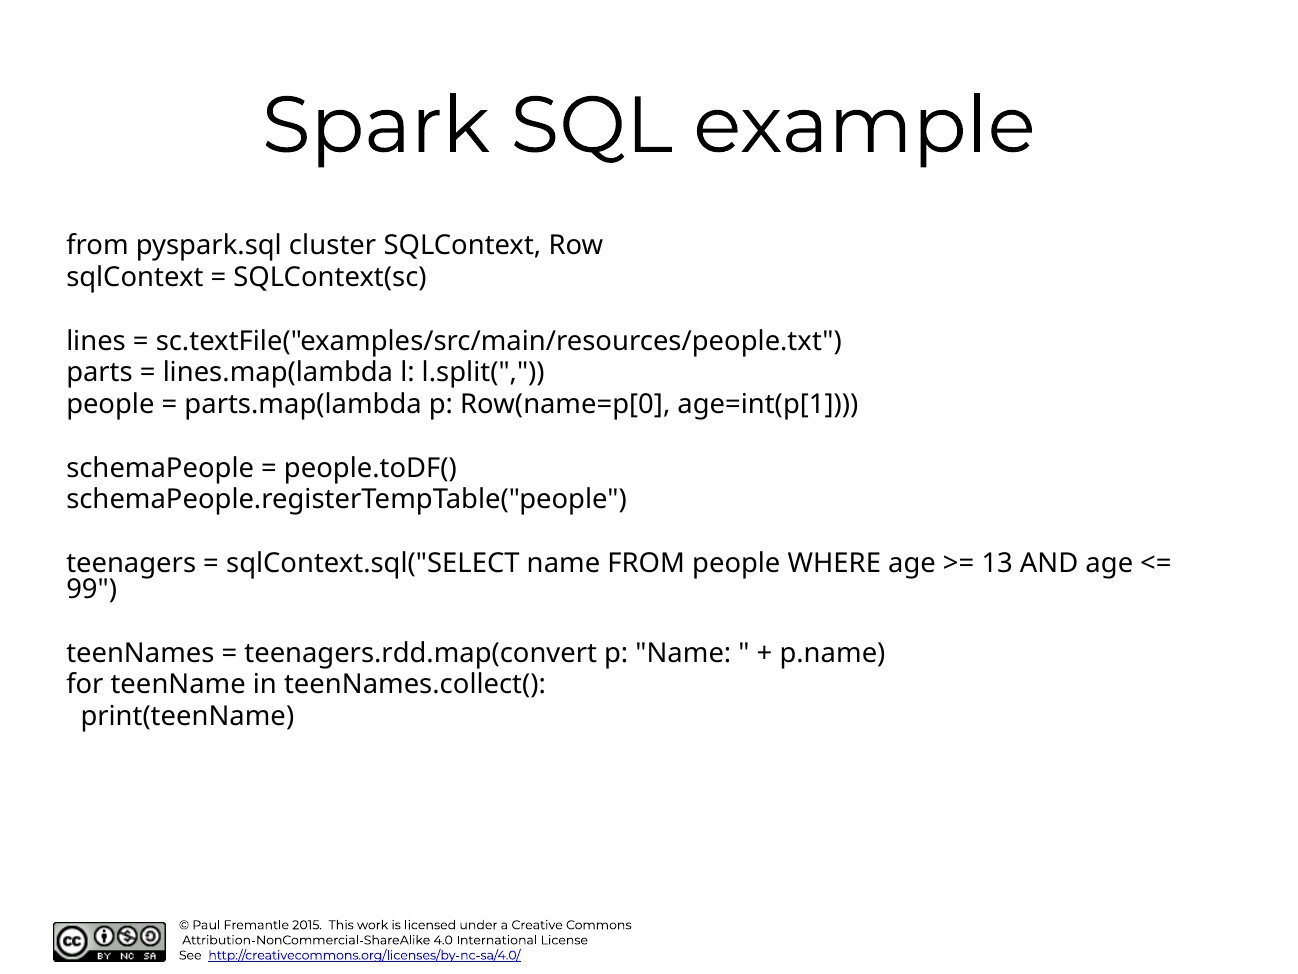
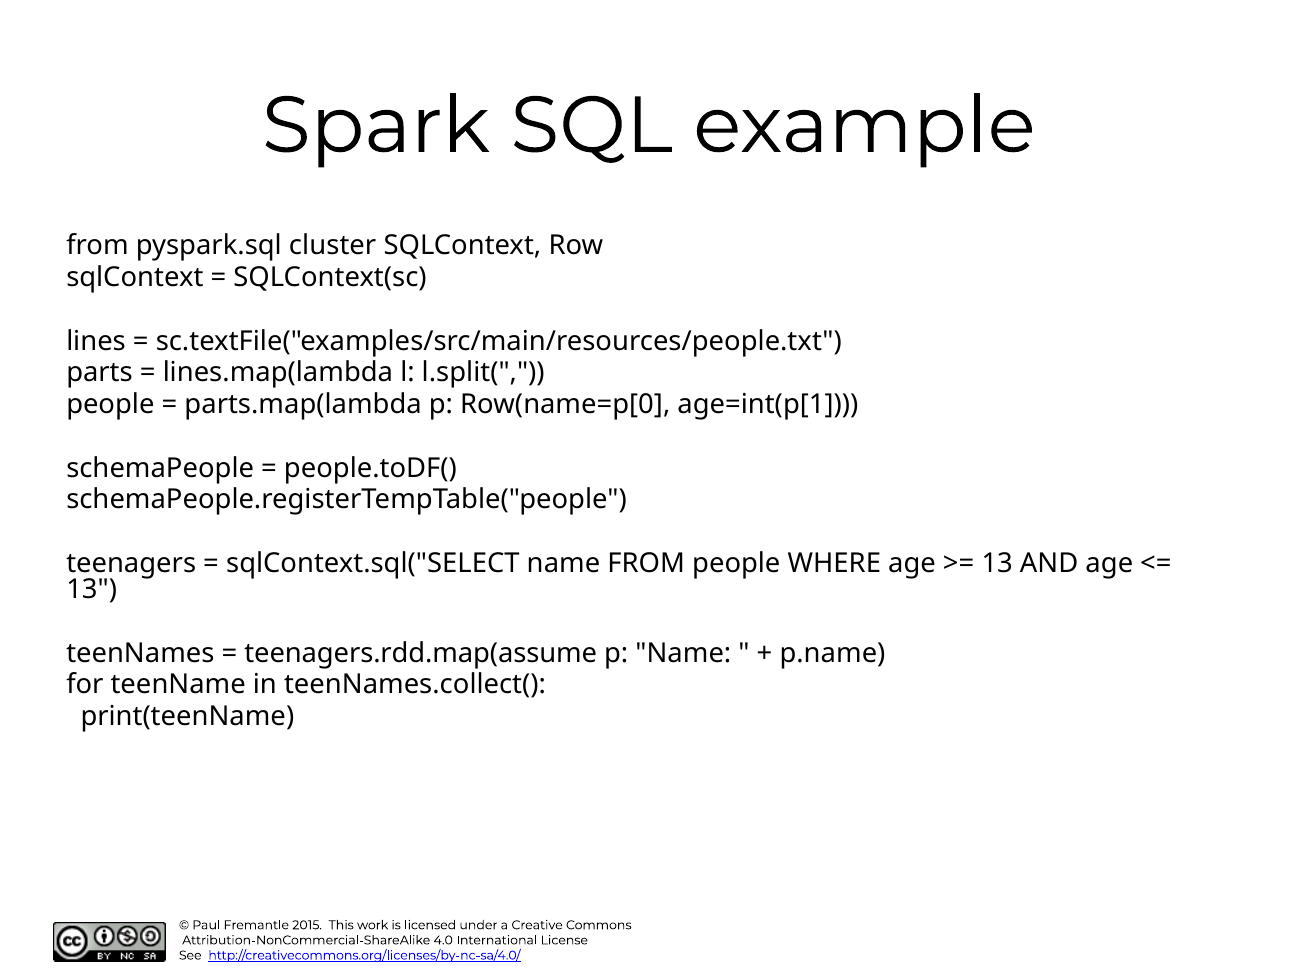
99: 99 -> 13 (92, 589)
teenagers.rdd.map(convert: teenagers.rdd.map(convert -> teenagers.rdd.map(assume (421, 653)
